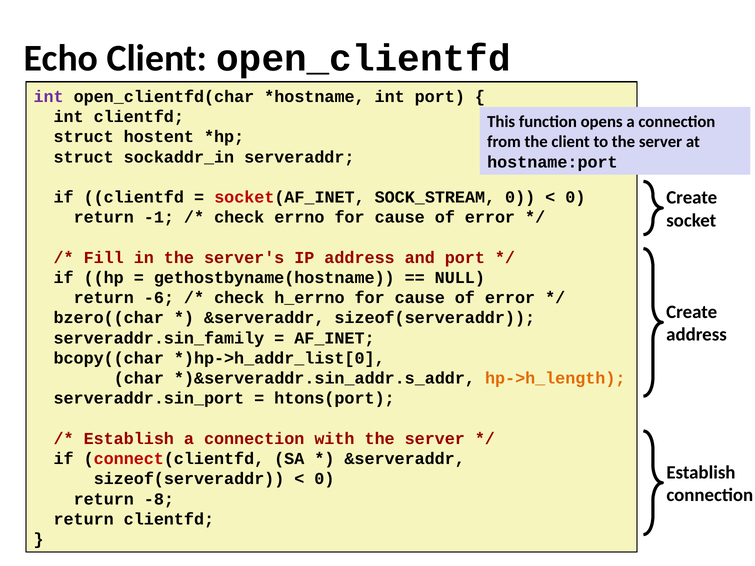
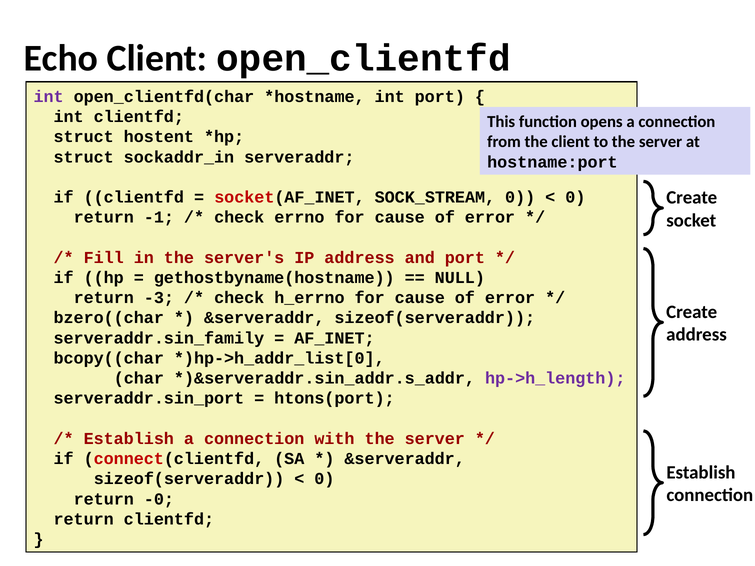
-6: -6 -> -3 (159, 298)
hp->h_length colour: orange -> purple (555, 378)
-8: -8 -> -0 (159, 499)
